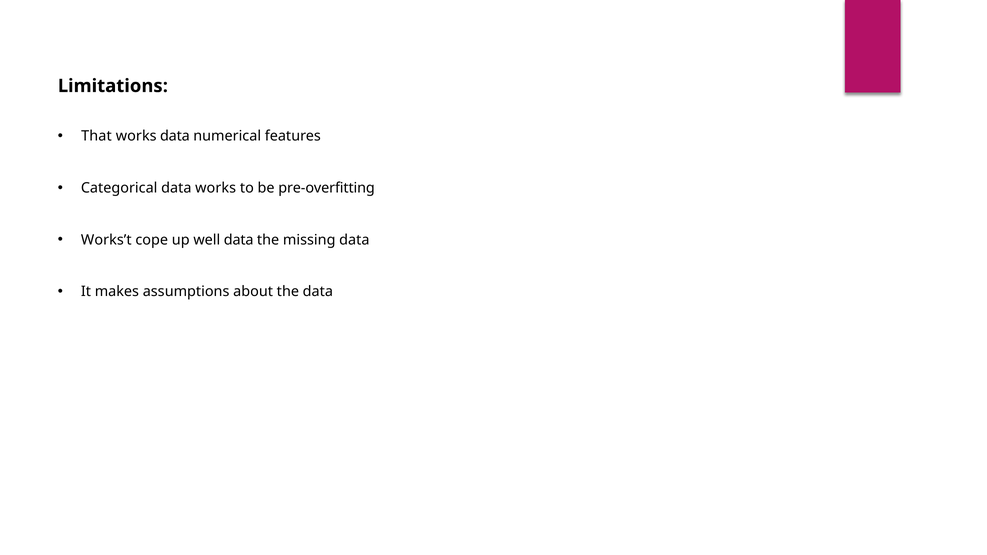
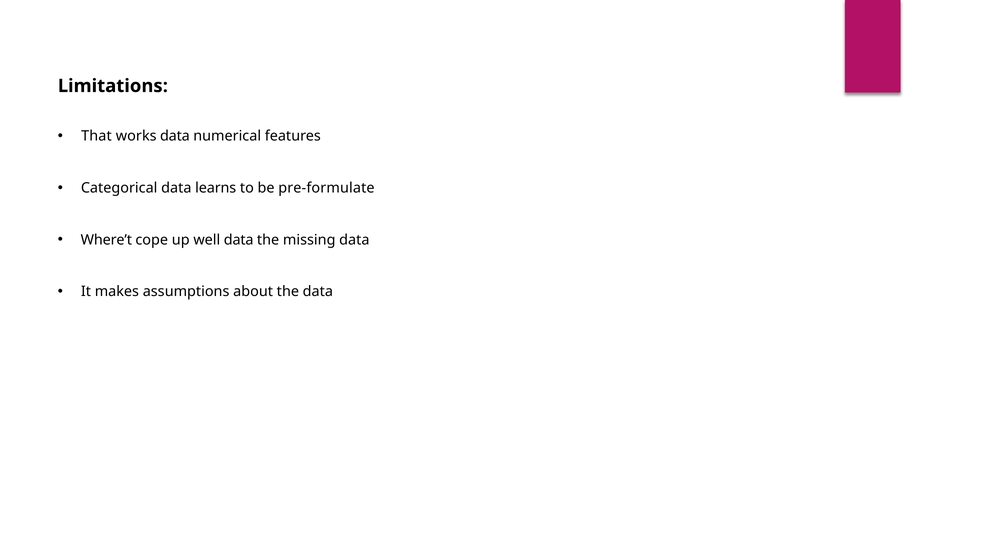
data works: works -> learns (216, 188)
pre-overfitting: pre-overfitting -> pre-formulate (326, 188)
Works’t: Works’t -> Where’t (106, 240)
